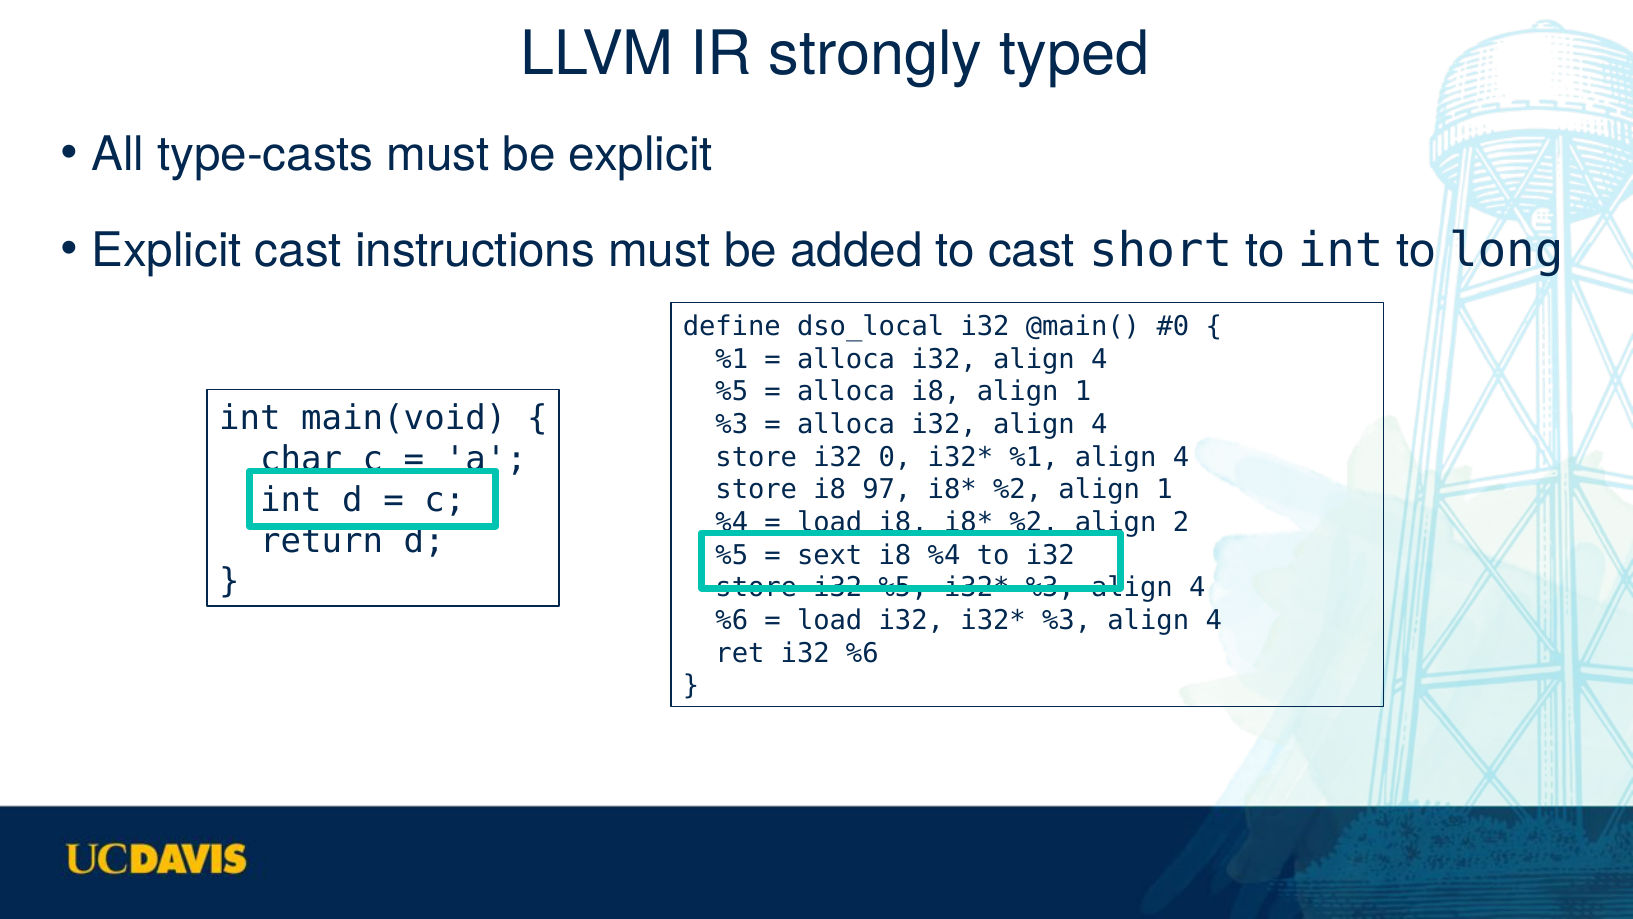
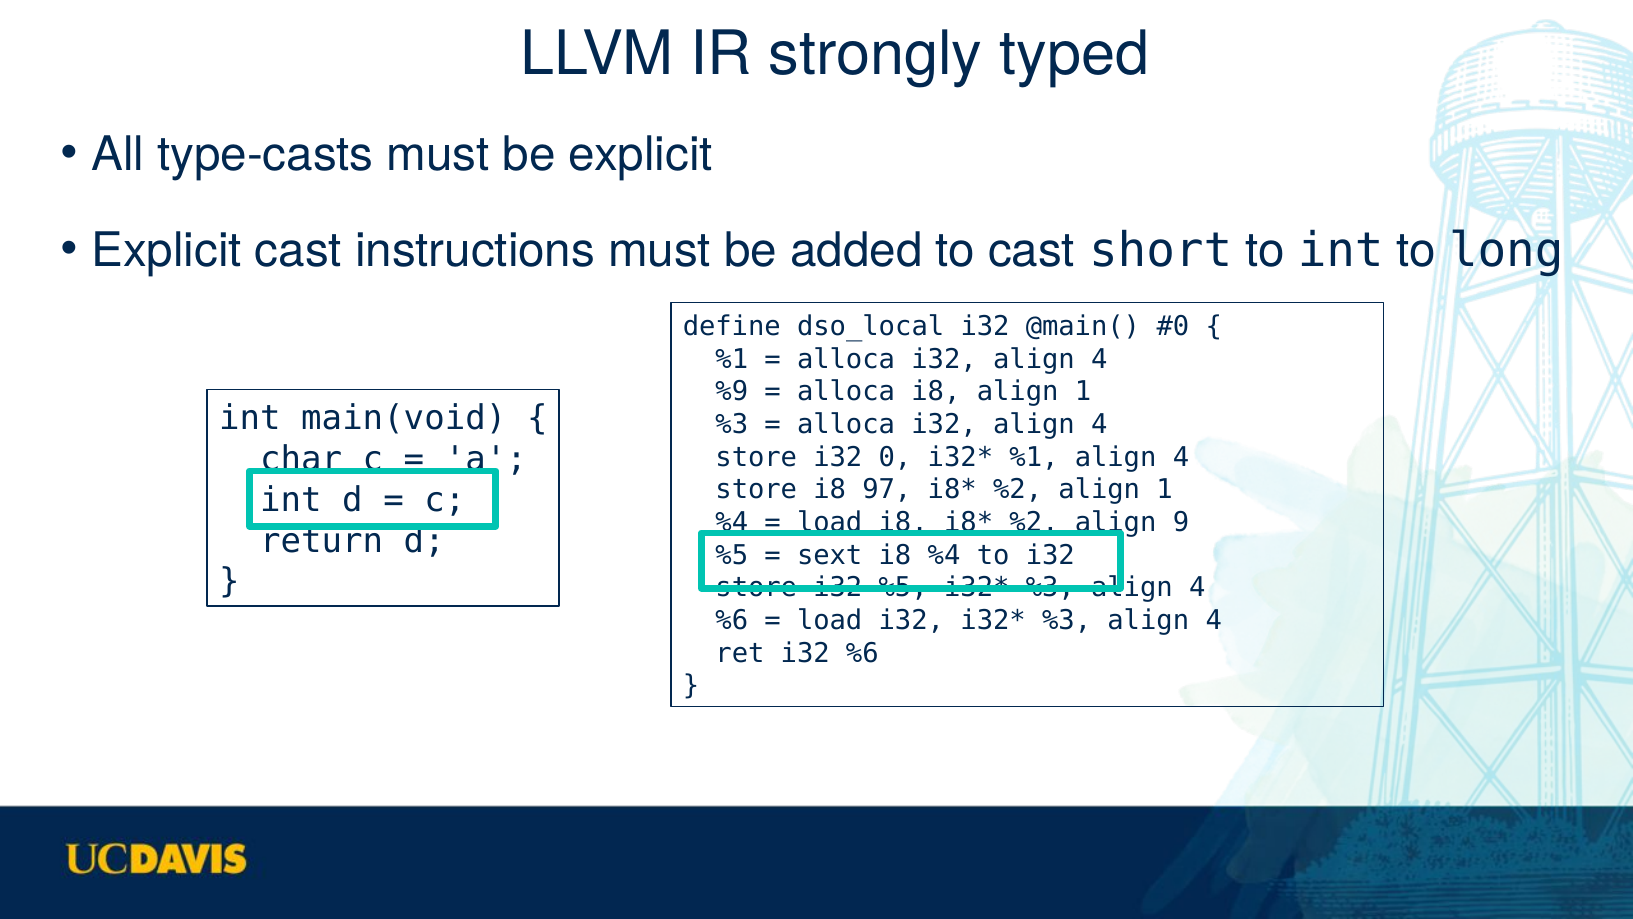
%5: %5 -> %9 (732, 392)
2: 2 -> 9 (1181, 522)
